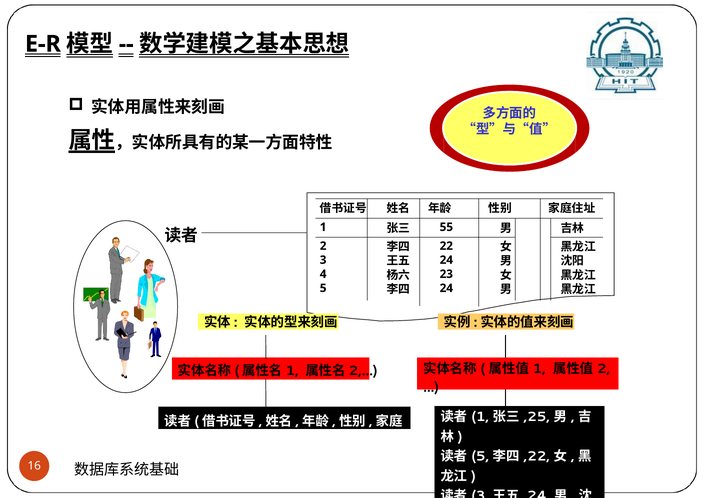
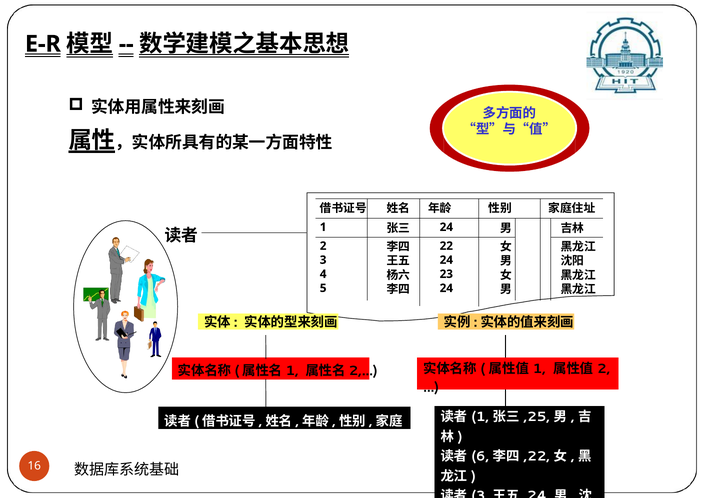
55: 55 -> 24 (446, 227)
5: 5 -> 6 (480, 456)
